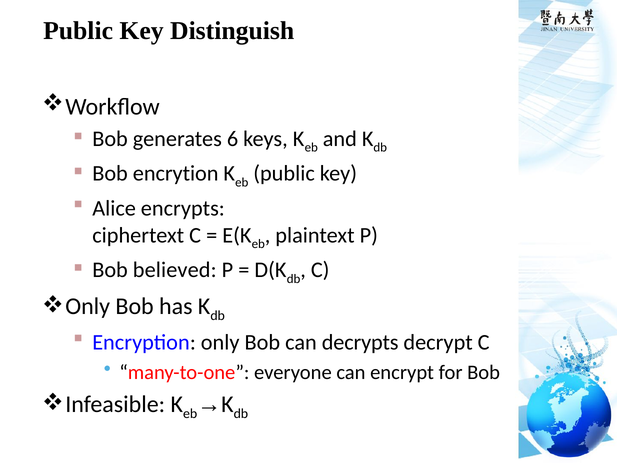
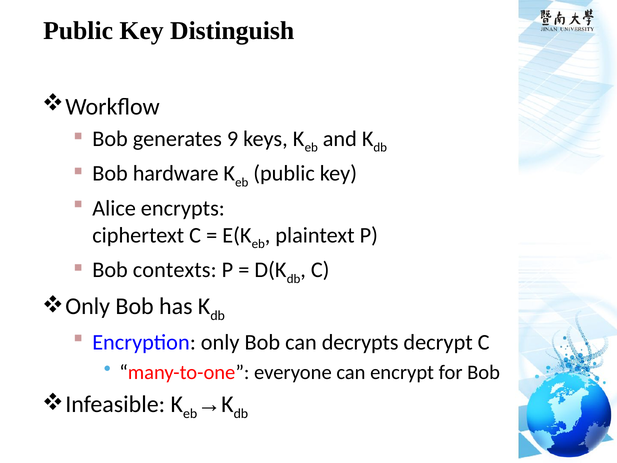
6: 6 -> 9 (233, 139)
encrytion: encrytion -> hardware (176, 174)
believed: believed -> contexts (175, 270)
